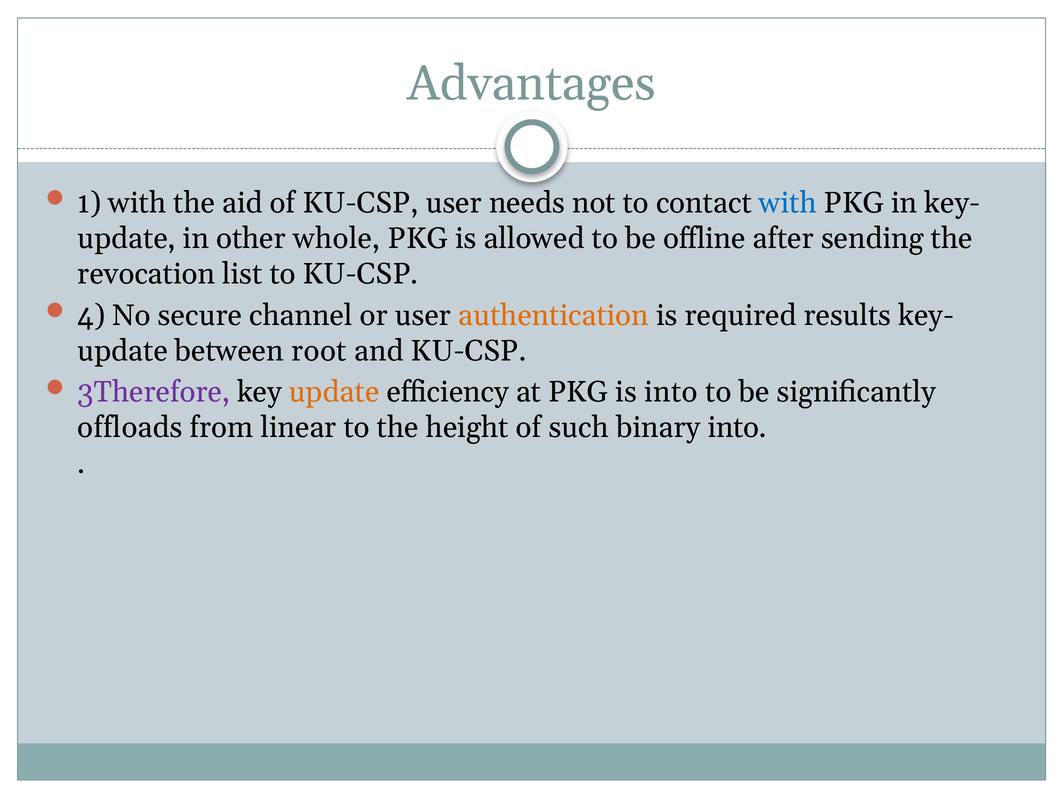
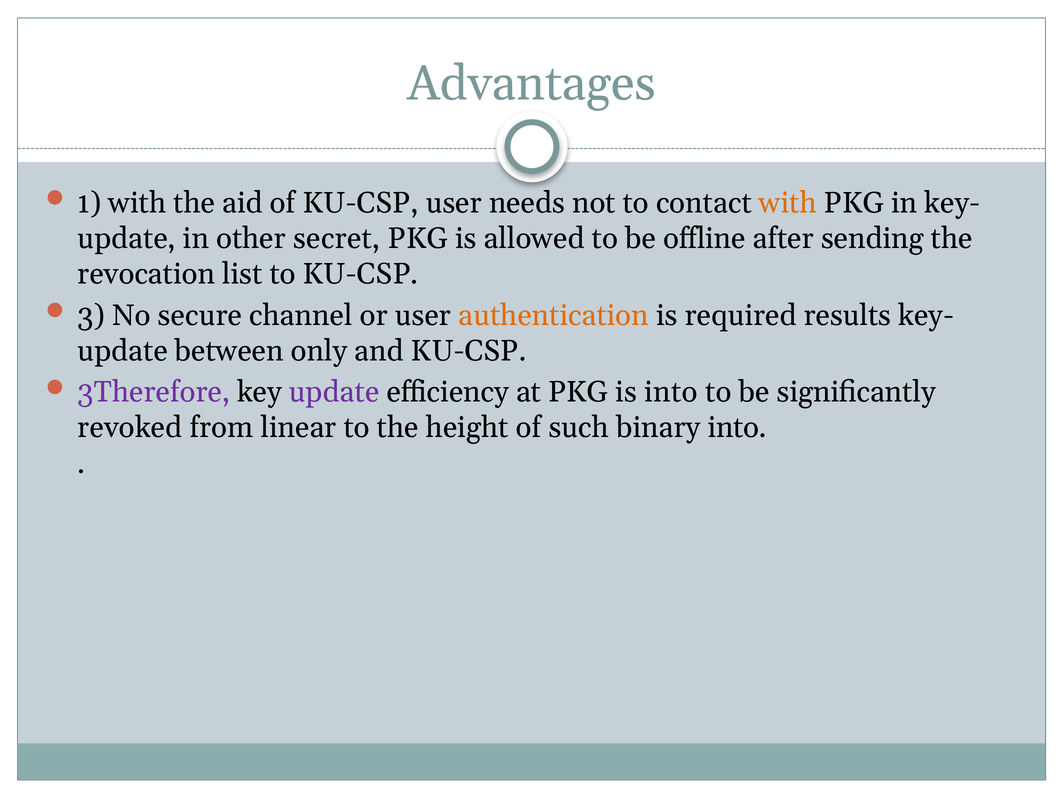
with colour: blue -> orange (788, 203)
whole: whole -> secret (337, 238)
4: 4 -> 3 (91, 315)
root: root -> only (319, 351)
update colour: orange -> purple (334, 392)
offloads: offloads -> revoked (130, 428)
